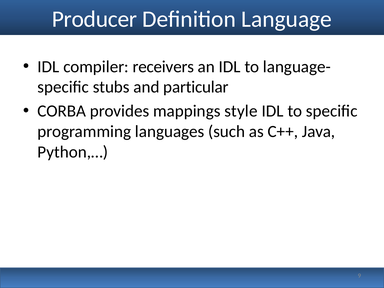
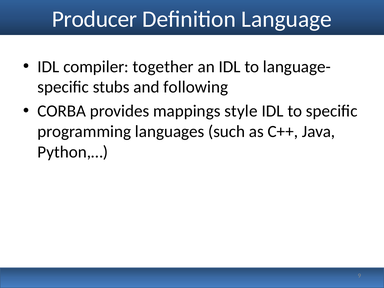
receivers: receivers -> together (163, 67)
particular: particular -> following (196, 87)
